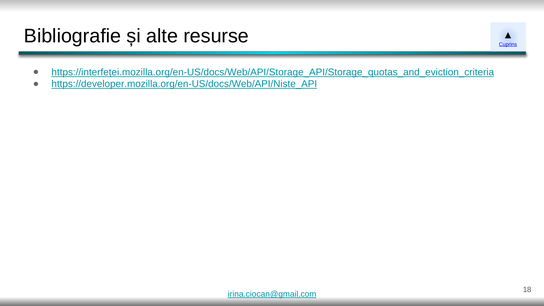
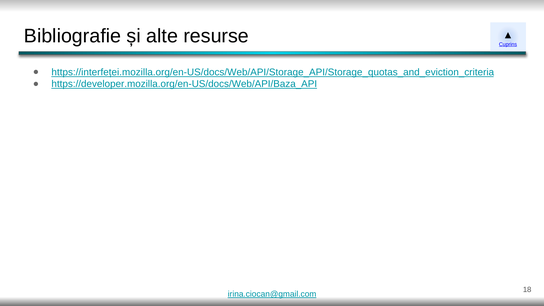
https://developer.mozilla.org/en-US/docs/Web/API/Niste_API: https://developer.mozilla.org/en-US/docs/Web/API/Niste_API -> https://developer.mozilla.org/en-US/docs/Web/API/Baza_API (184, 84)
